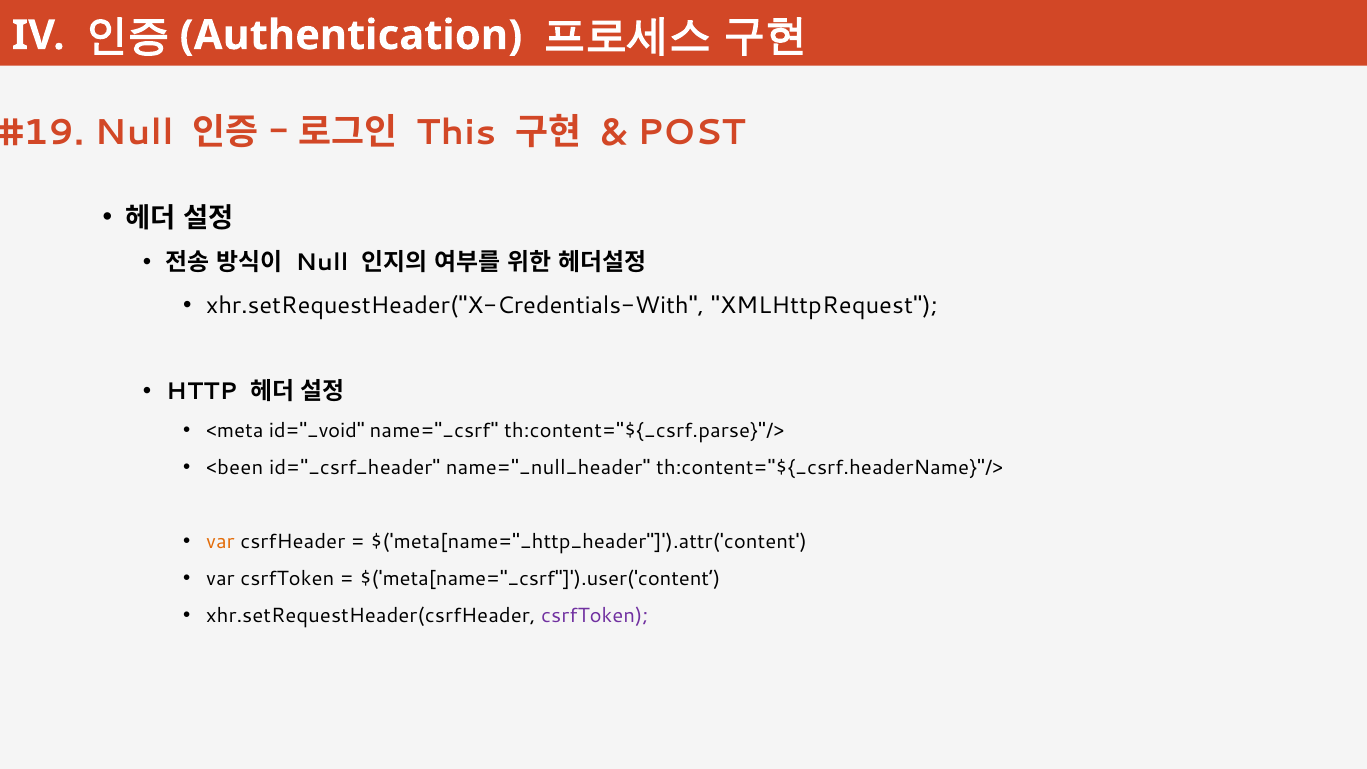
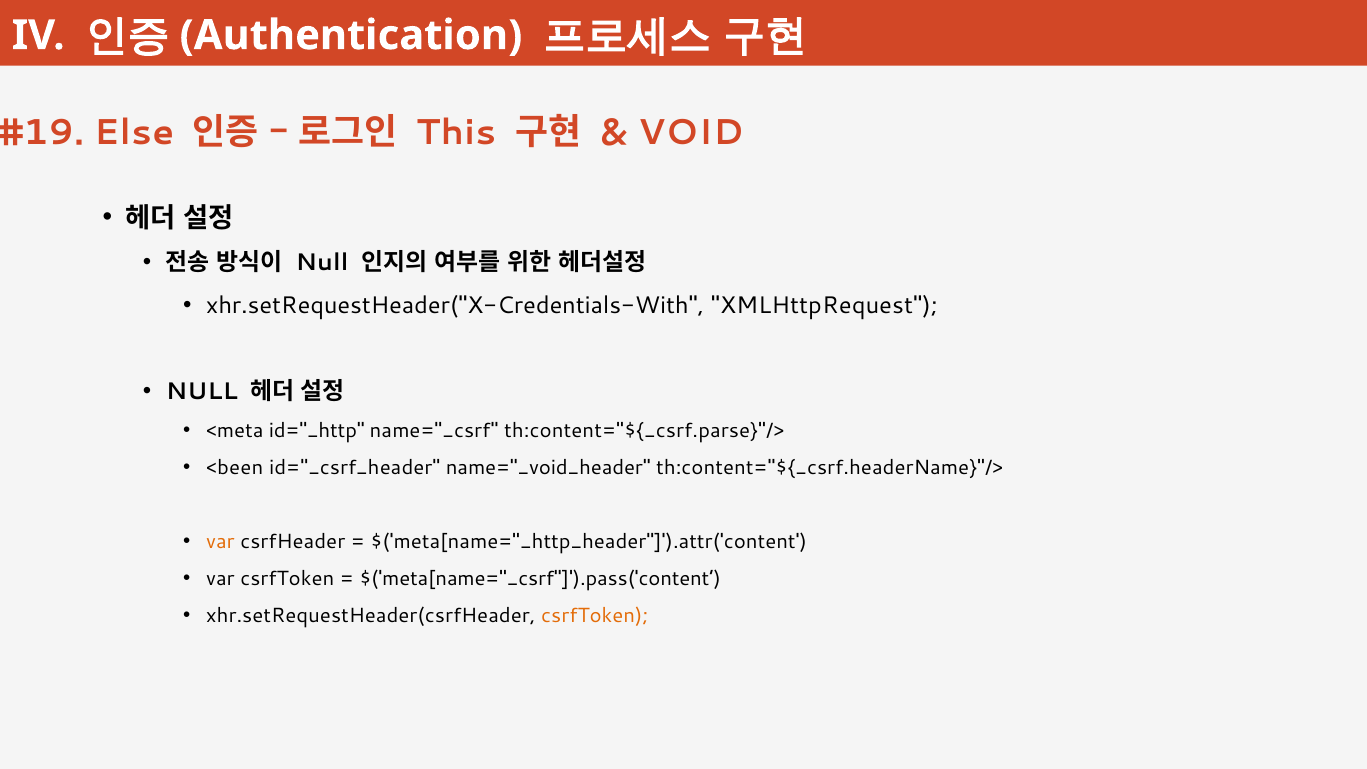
Null: Null -> Else (134, 132)
POST: POST -> VOID (691, 132)
HTTP: HTTP -> NULL (202, 392)
id="_void: id="_void -> id="_http (317, 431)
name="_null_header: name="_null_header -> name="_void_header (548, 468)
$('meta[name="_csrf"]').user('content: $('meta[name="_csrf"]').user('content -> $('meta[name="_csrf"]').pass('content (540, 578)
csrfToken colour: purple -> orange (595, 615)
